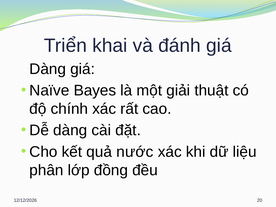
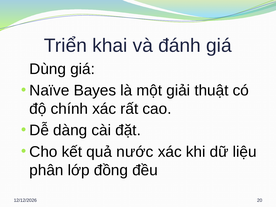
Dàng: Dàng -> Dùng (48, 69)
